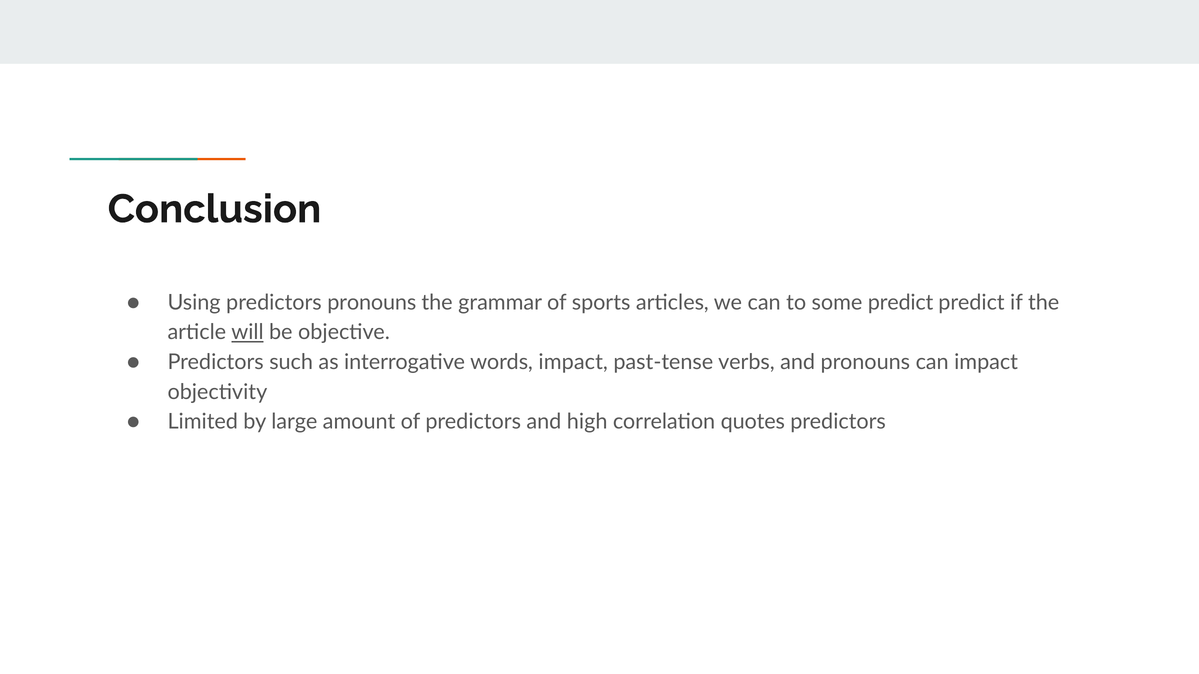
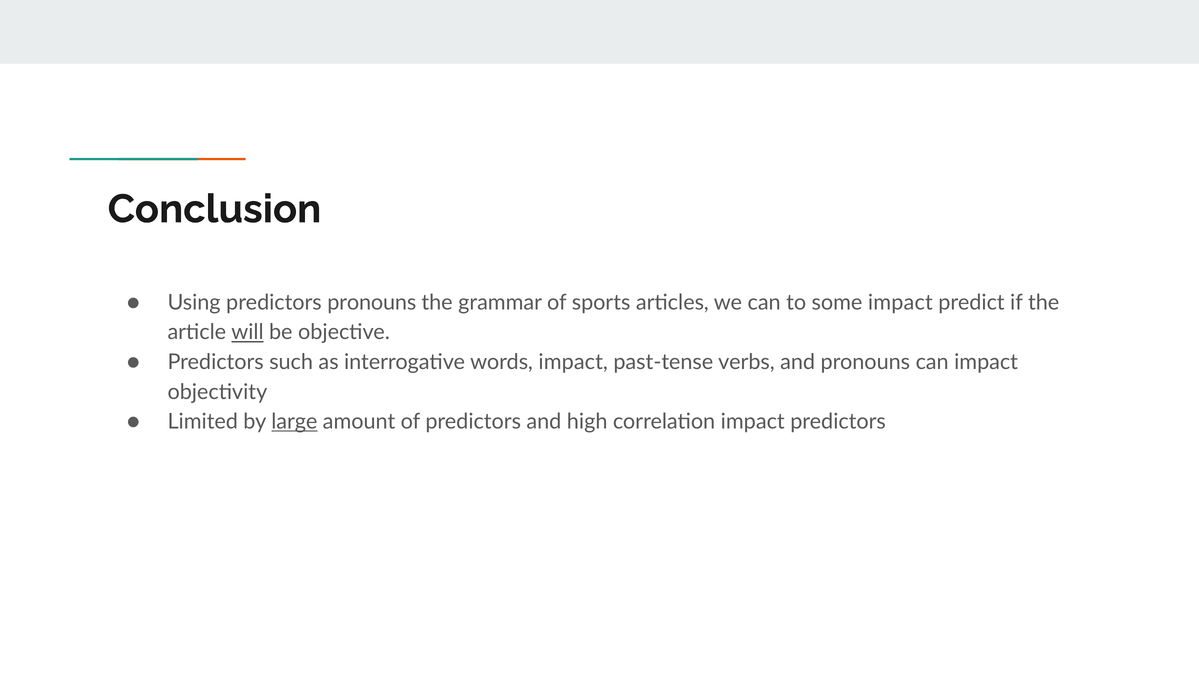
some predict: predict -> impact (900, 303)
large underline: none -> present (294, 422)
correlation quotes: quotes -> impact (753, 422)
